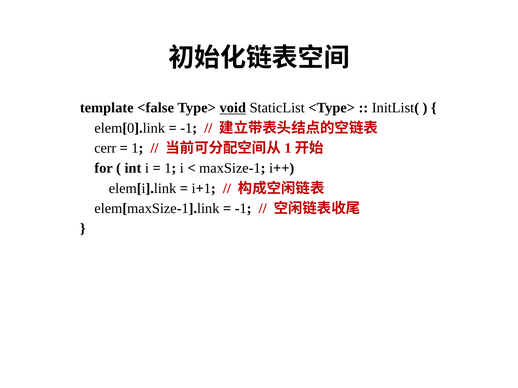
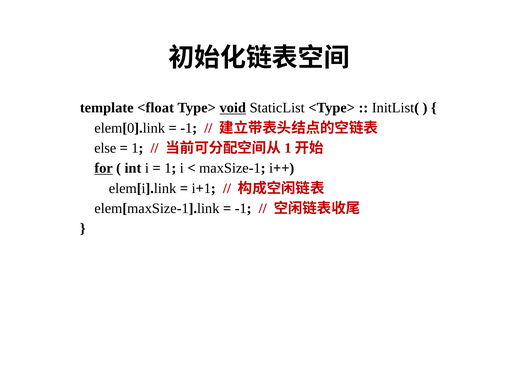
<false: <false -> <float (156, 108)
cerr: cerr -> else (105, 148)
for underline: none -> present (104, 168)
